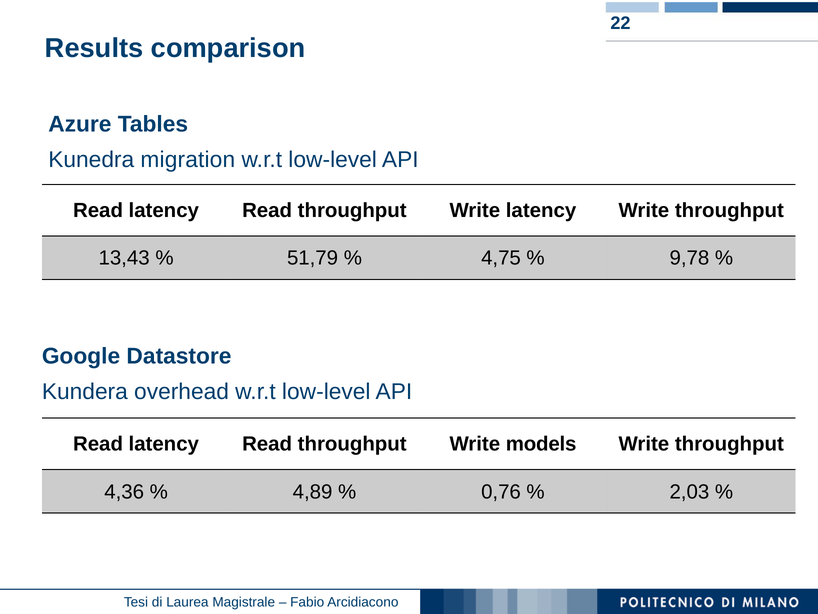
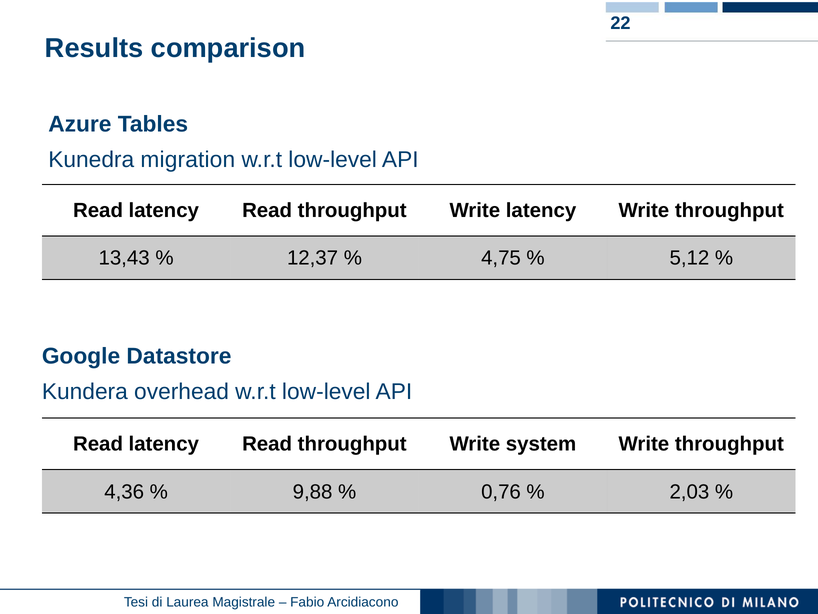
51,79: 51,79 -> 12,37 (313, 258)
9,78: 9,78 -> 5,12 (689, 258)
models: models -> system (541, 444)
4,89: 4,89 -> 9,88 (313, 491)
